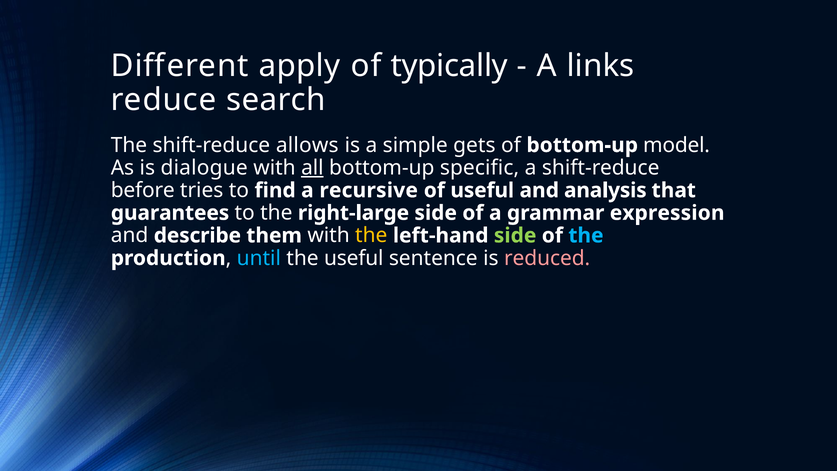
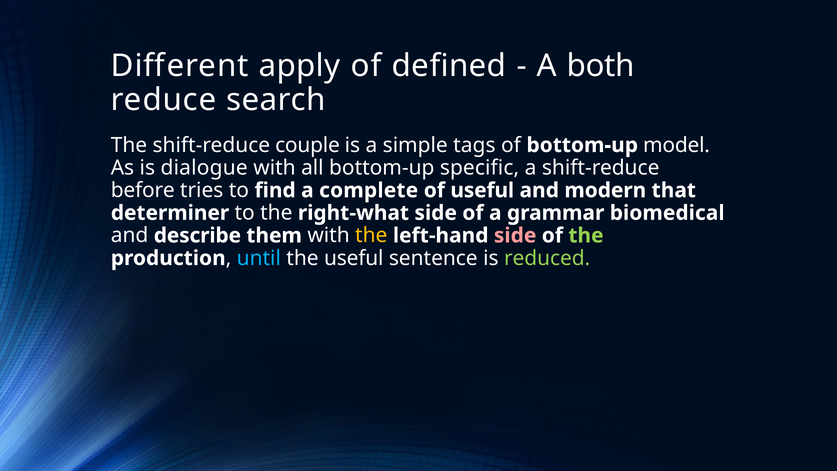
typically: typically -> defined (449, 66)
links: links -> both (601, 66)
allows: allows -> couple (307, 145)
gets: gets -> tags (474, 145)
all underline: present -> none (312, 168)
recursive: recursive -> complete (369, 190)
analysis: analysis -> modern (605, 190)
guarantees: guarantees -> determiner (170, 213)
right-large: right-large -> right-what (353, 213)
expression: expression -> biomedical (667, 213)
side colour: light green -> pink (515, 236)
the colour: light blue -> light green (586, 236)
reduced colour: pink -> light green (547, 258)
